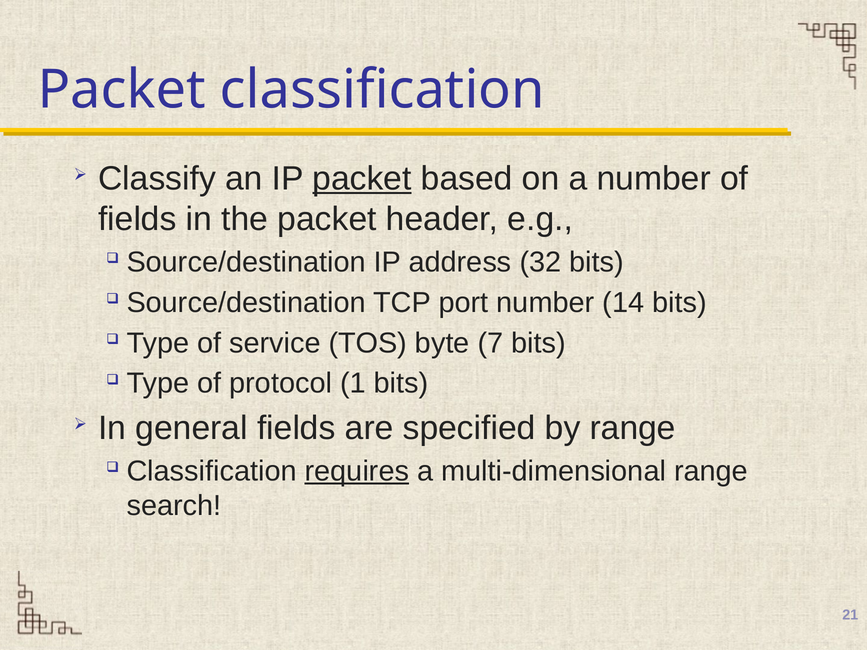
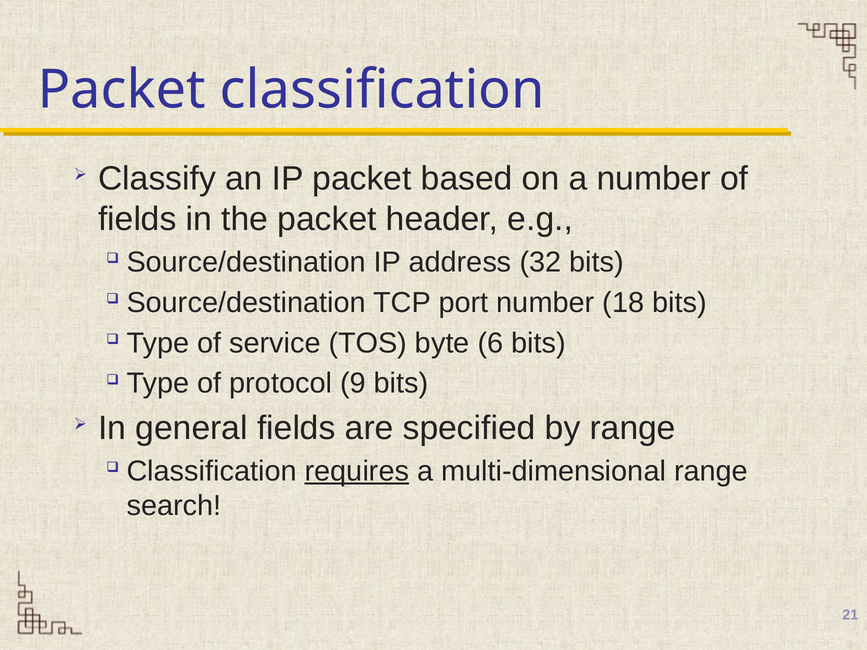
packet underline: present -> none (362, 179)
14: 14 -> 18 (623, 303)
7: 7 -> 6 (490, 343)
1: 1 -> 9 (353, 384)
